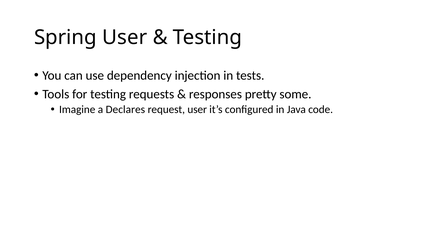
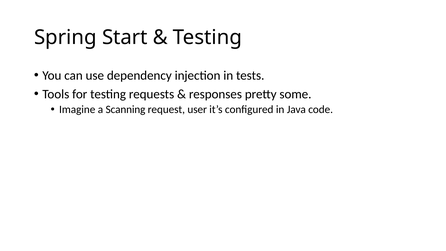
Spring User: User -> Start (125, 37)
Declares: Declares -> Scanning (125, 109)
